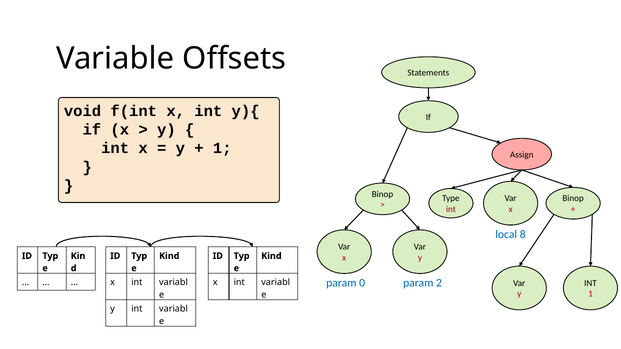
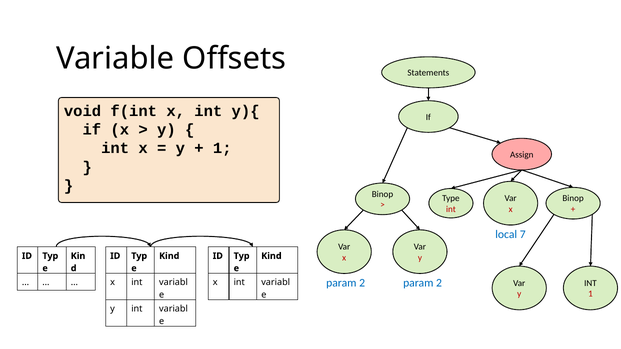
8: 8 -> 7 (523, 235)
0: 0 -> 2 (362, 283)
